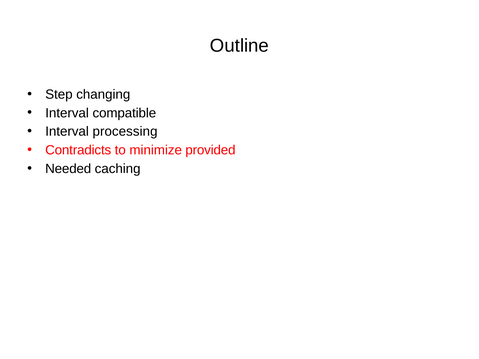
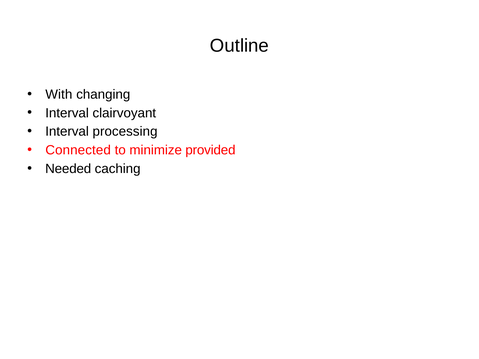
Step: Step -> With (59, 94)
compatible: compatible -> clairvoyant (124, 113)
Contradicts: Contradicts -> Connected (78, 150)
